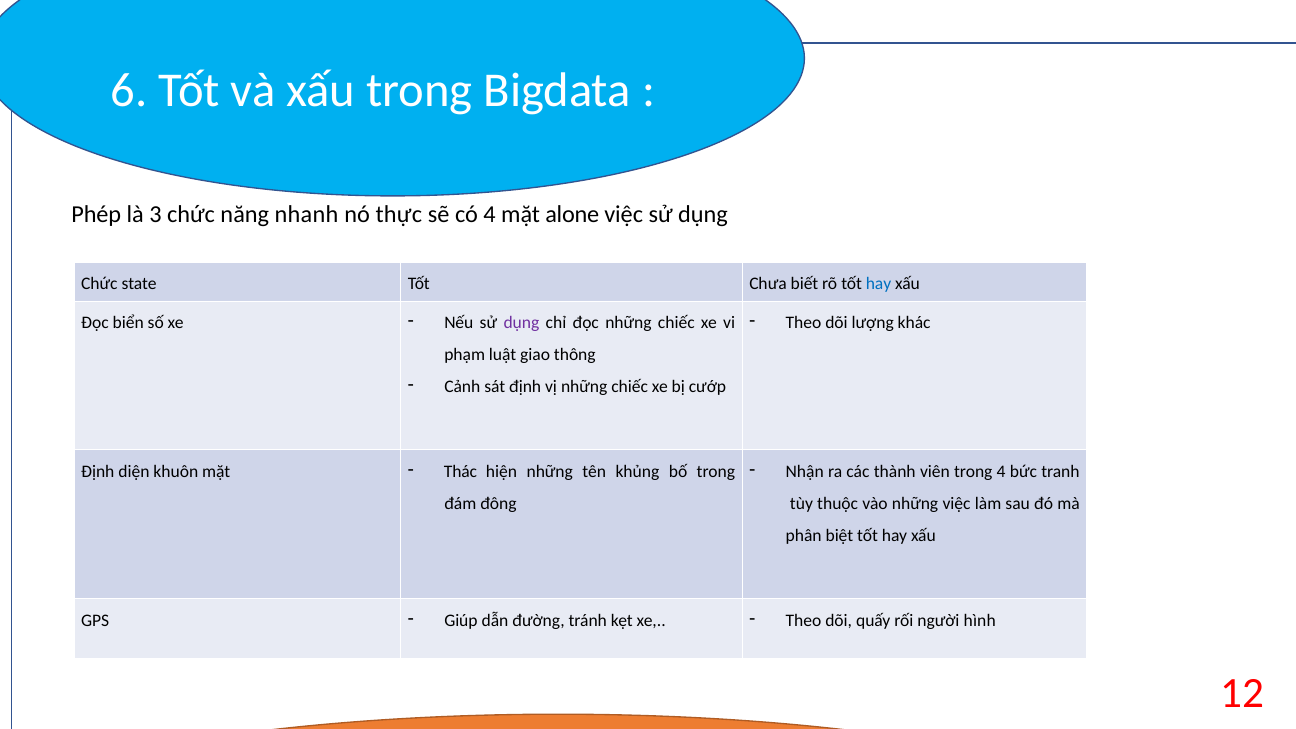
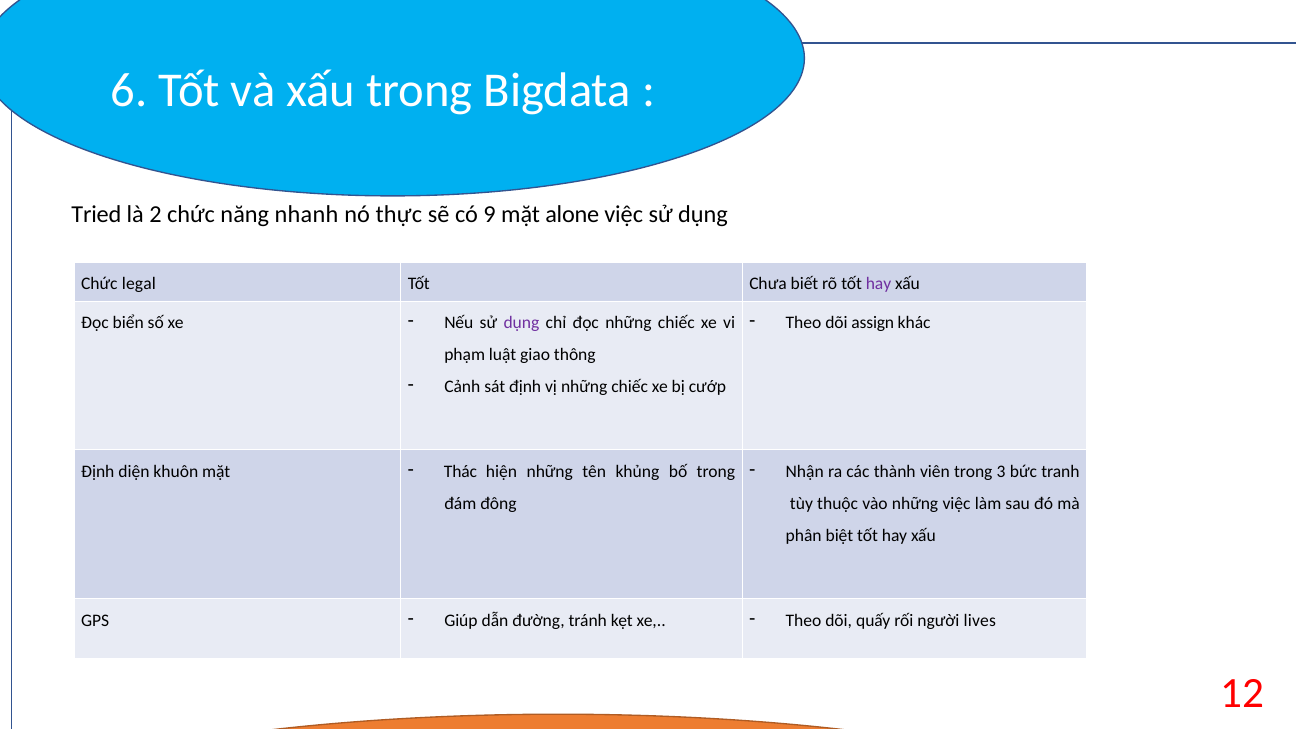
Phép: Phép -> Tried (96, 215)
3: 3 -> 2 (155, 215)
có 4: 4 -> 9 (490, 215)
state: state -> legal (139, 284)
hay colour: blue -> purple (879, 284)
lượng: lượng -> assign (873, 323)
trong 4: 4 -> 3 (1001, 471)
hình: hình -> lives (980, 620)
